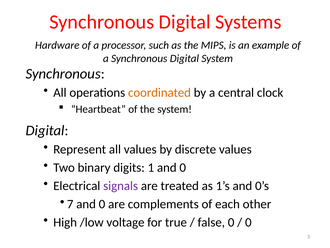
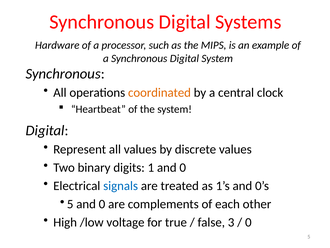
signals colour: purple -> blue (121, 186)
7: 7 -> 5 (70, 204)
false 0: 0 -> 3 (231, 222)
